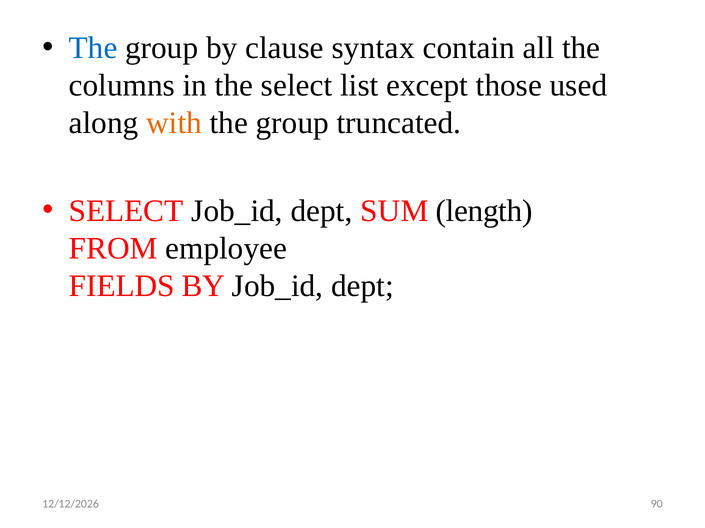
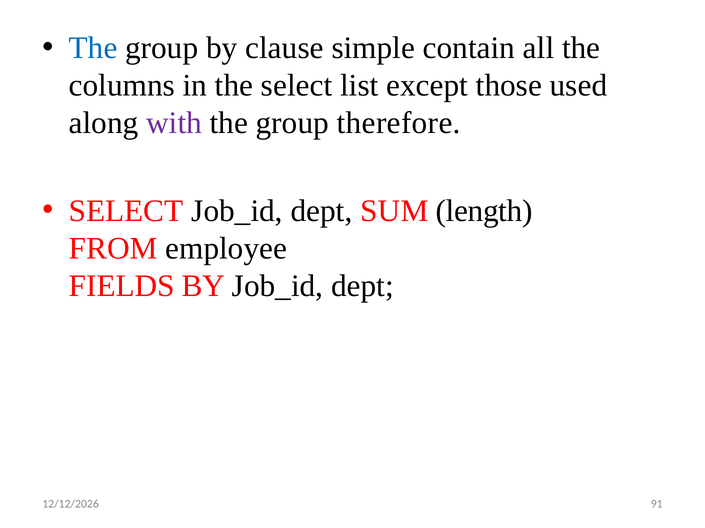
syntax: syntax -> simple (373, 48)
with colour: orange -> purple (174, 123)
truncated: truncated -> therefore (399, 123)
90: 90 -> 91 (657, 505)
